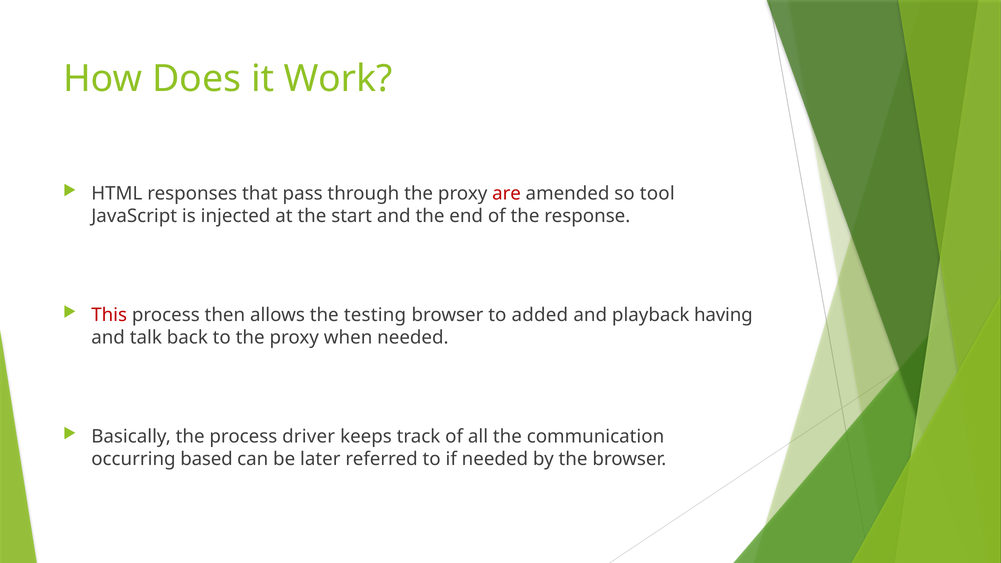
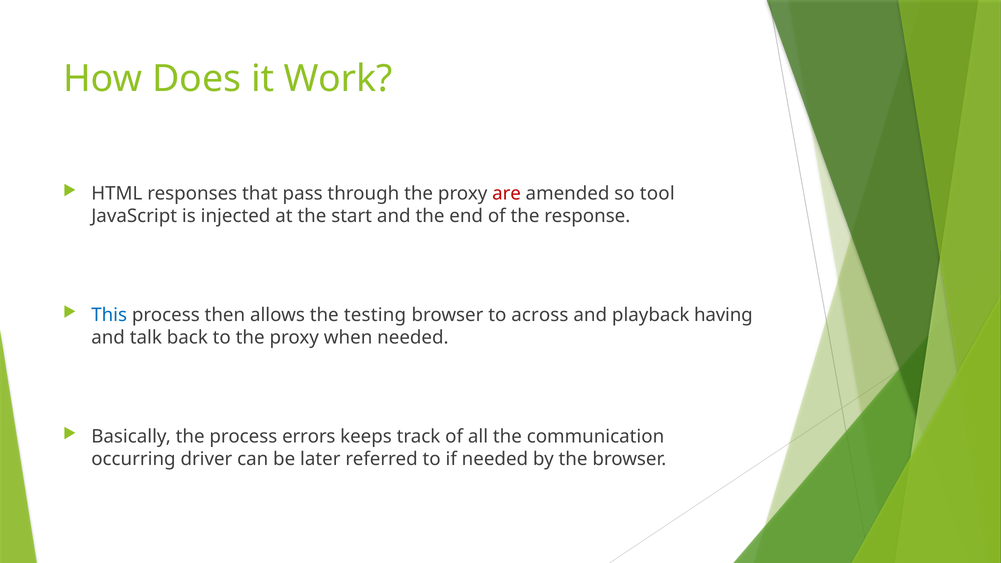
This colour: red -> blue (109, 315)
added: added -> across (540, 315)
driver: driver -> errors (309, 437)
based: based -> driver (206, 459)
